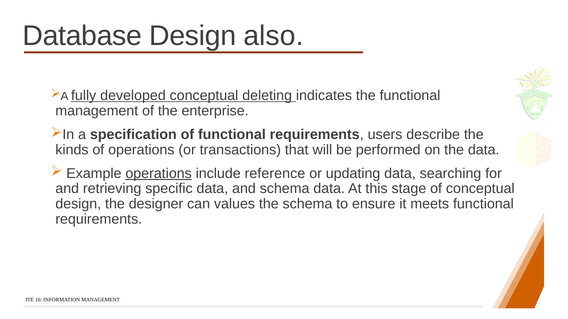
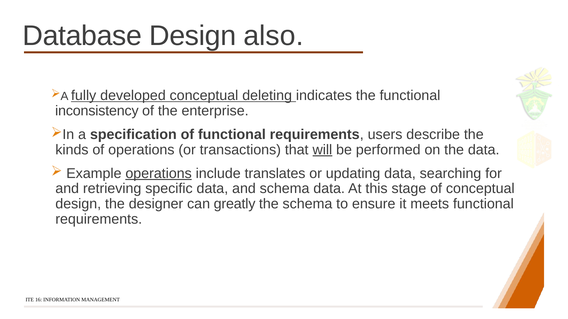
management: management -> inconsistency (97, 111)
will underline: none -> present (322, 150)
reference: reference -> translates (275, 174)
values: values -> greatly (235, 204)
